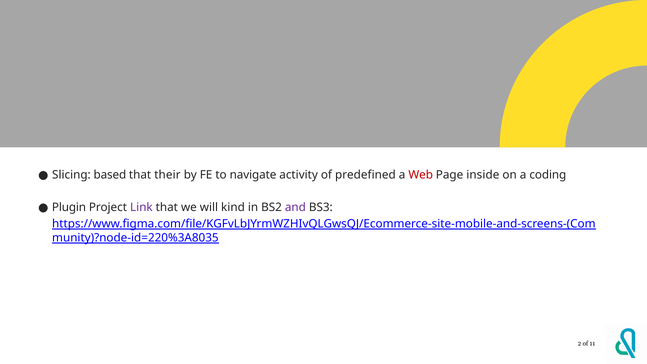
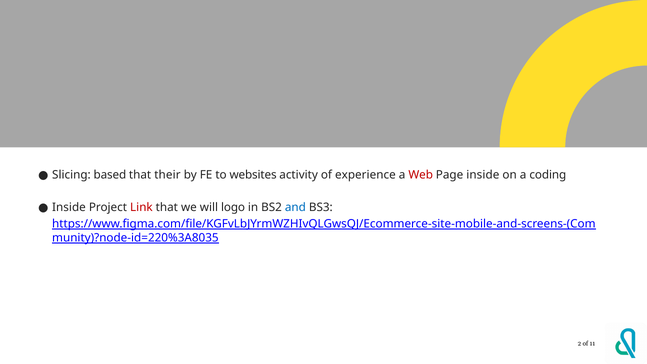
navigate: navigate -> websites (253, 175)
predefined: predefined -> experience (365, 175)
Plugin: Plugin -> Inside (69, 207)
Link colour: purple -> red (141, 207)
kind: kind -> logo (233, 207)
and colour: purple -> blue (295, 207)
